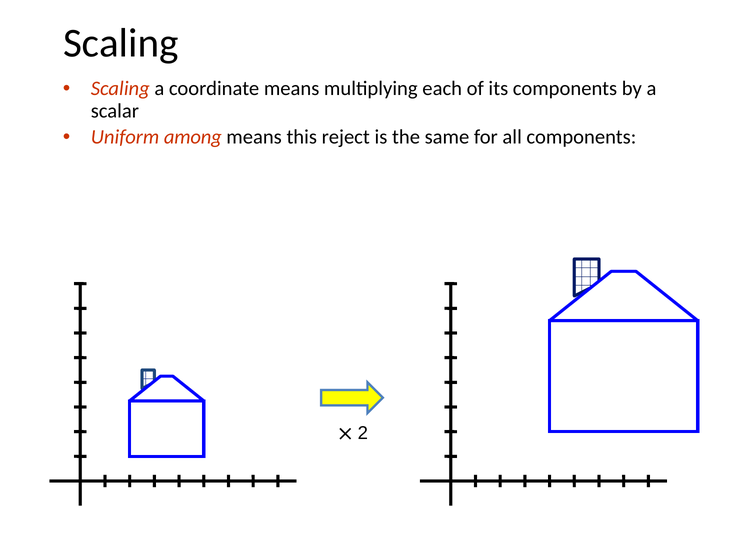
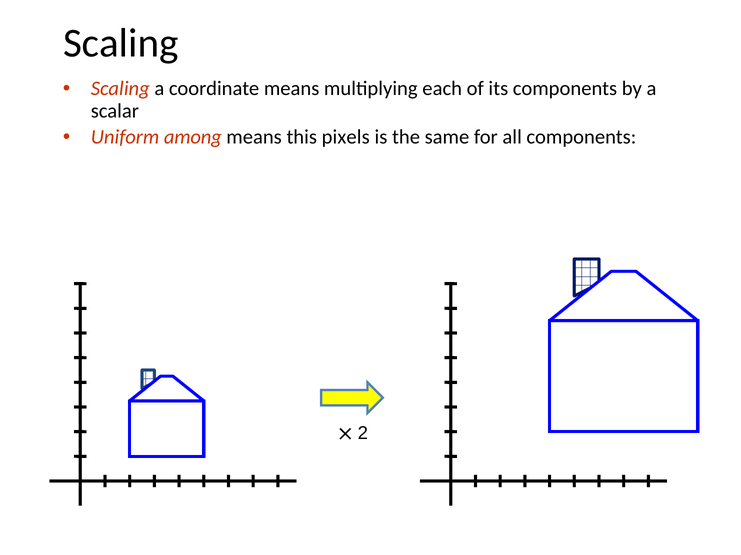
reject: reject -> pixels (346, 137)
